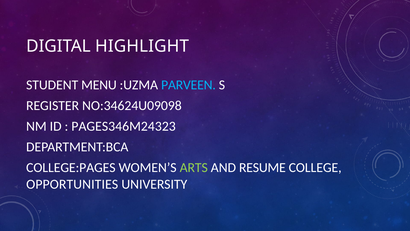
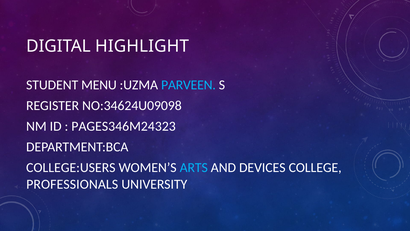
COLLEGE:PAGES: COLLEGE:PAGES -> COLLEGE:USERS (71, 168)
ARTS colour: light green -> light blue (194, 168)
RESUME: RESUME -> DEVICES (262, 168)
OPPORTUNITIES: OPPORTUNITIES -> PROFESSIONALS (72, 184)
